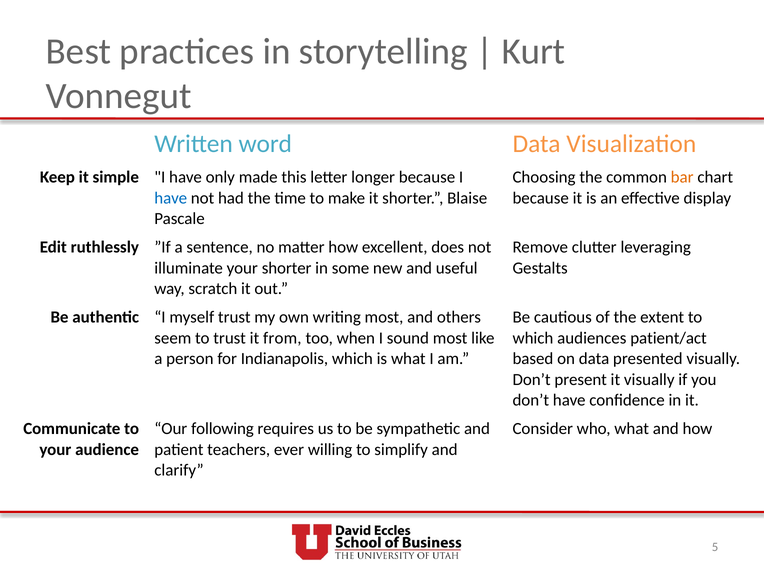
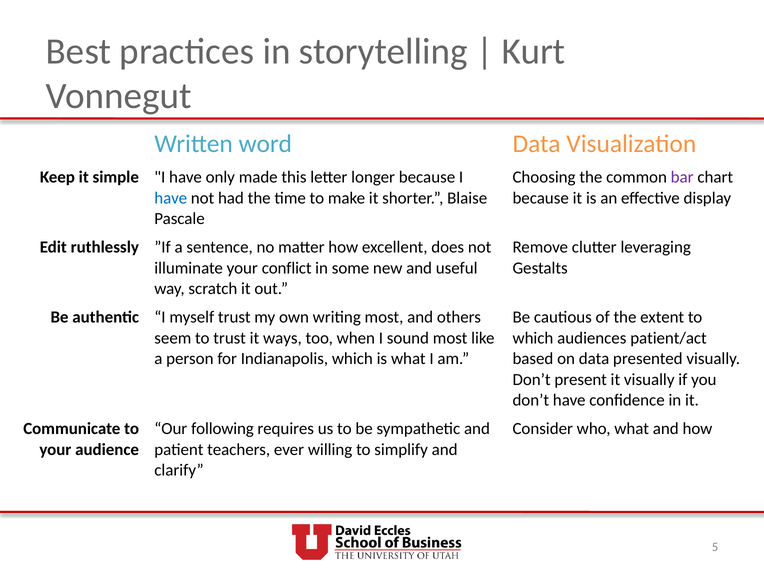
bar colour: orange -> purple (682, 177)
your shorter: shorter -> conflict (287, 268)
from: from -> ways (282, 338)
